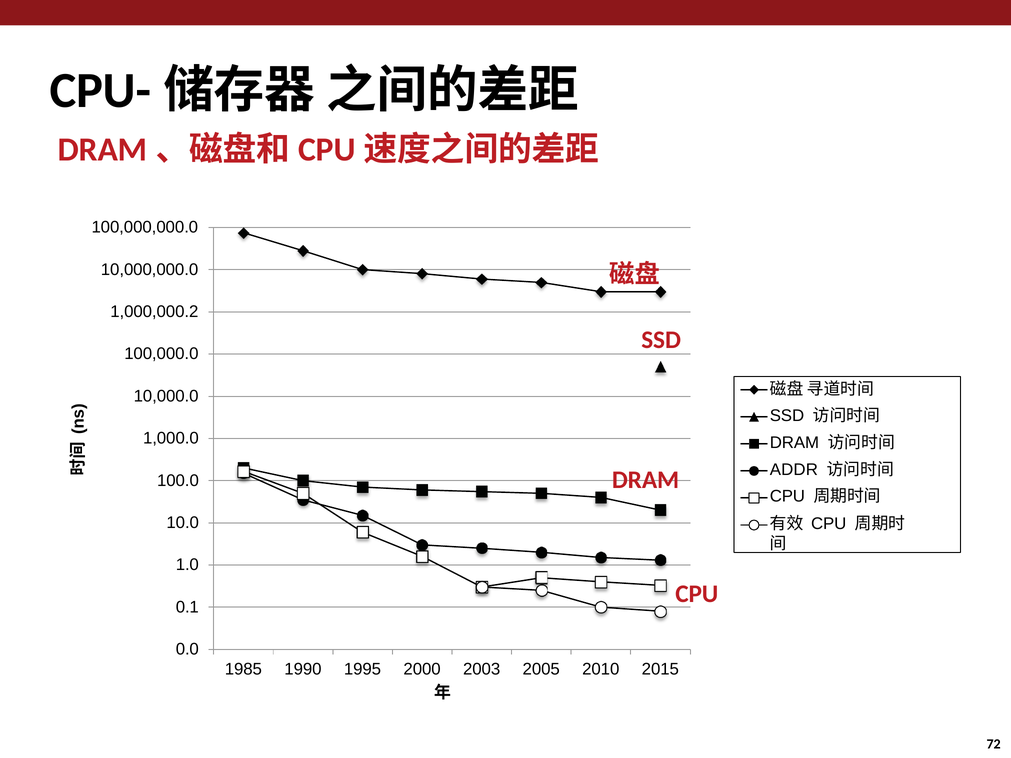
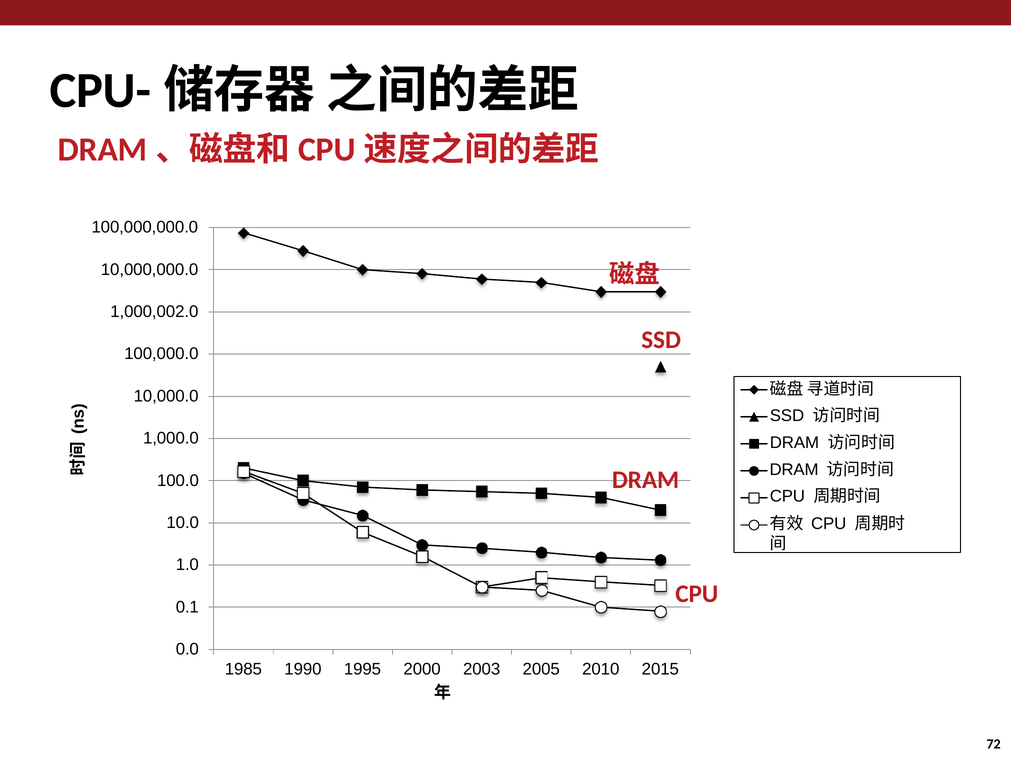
1,000,000.2: 1,000,000.2 -> 1,000,002.0 (154, 312)
ADDR: ADDR -> DRAM (794, 470)
